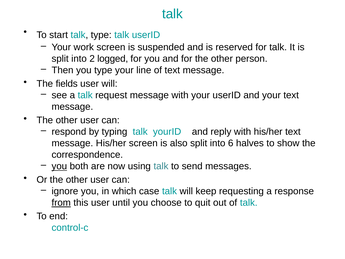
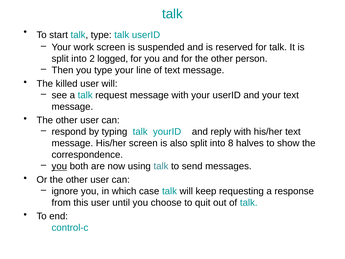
fields: fields -> killed (67, 84)
6: 6 -> 8 (231, 143)
from underline: present -> none (61, 203)
